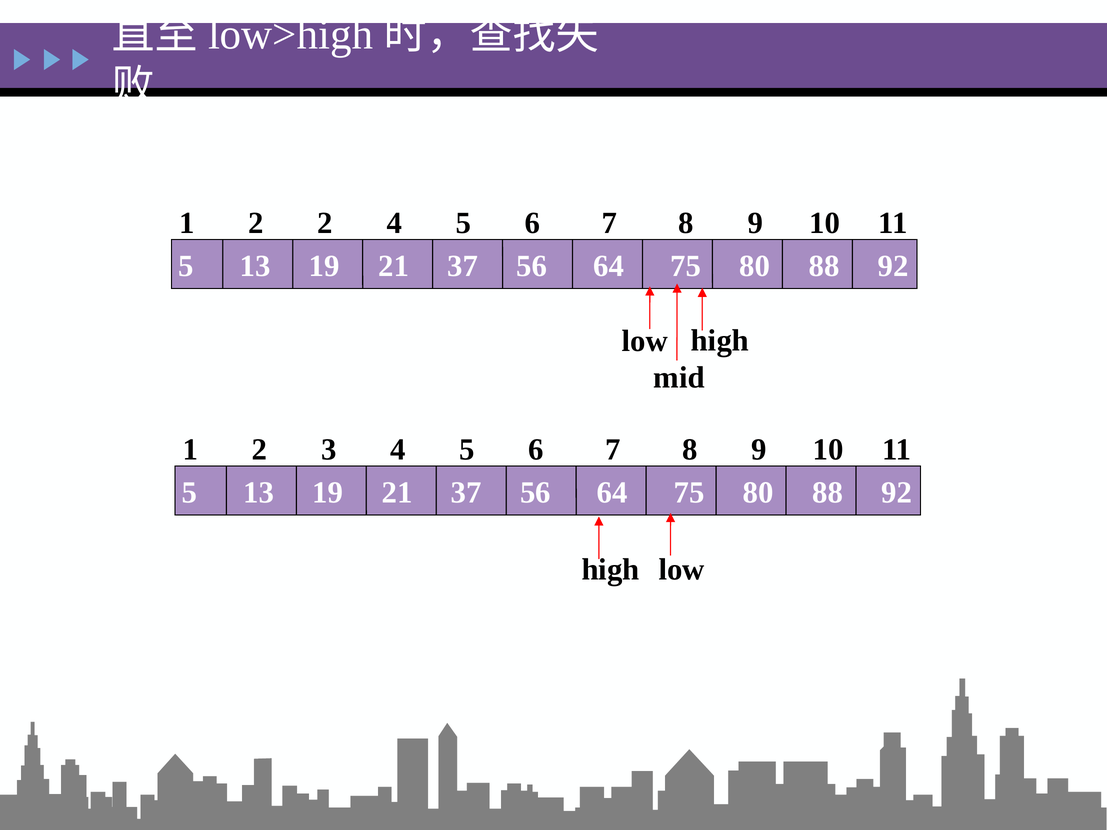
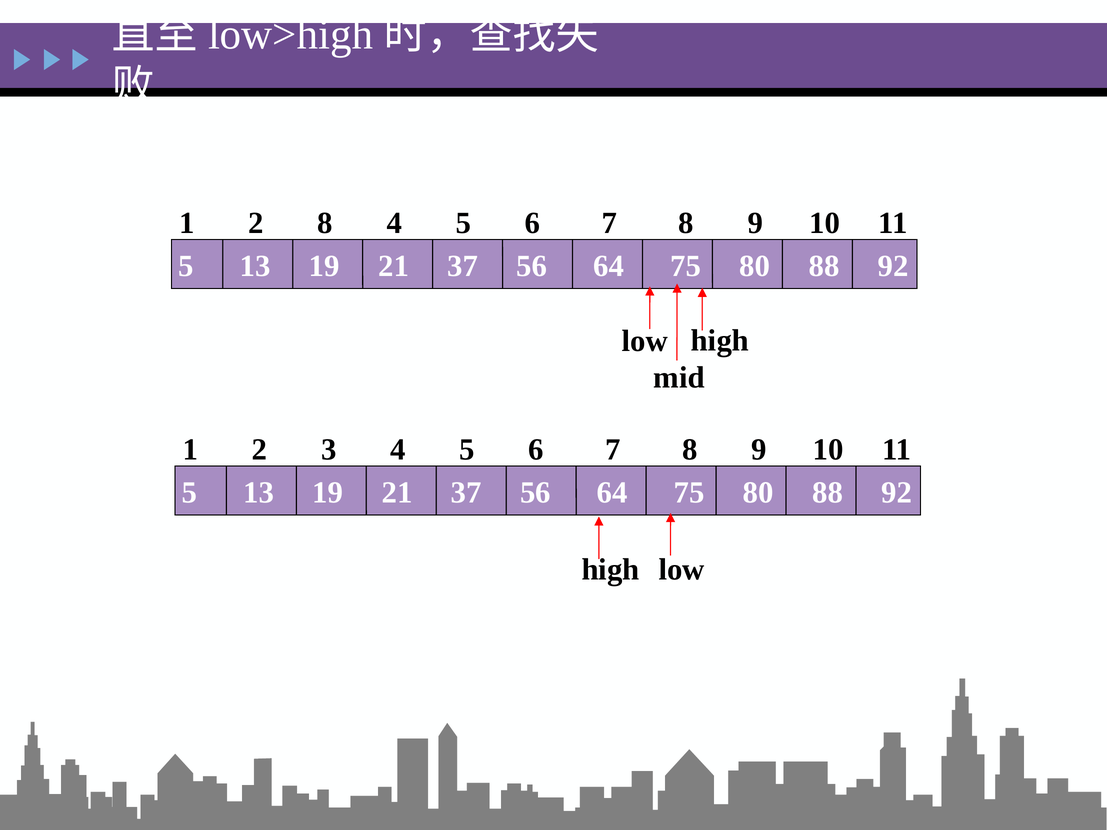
2 2: 2 -> 8 (325, 223)
